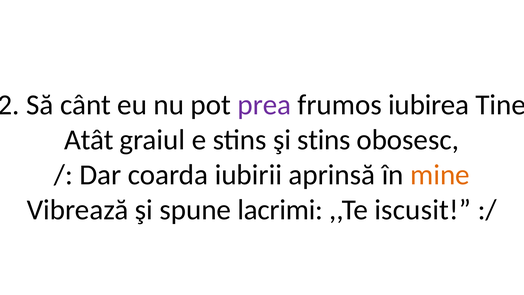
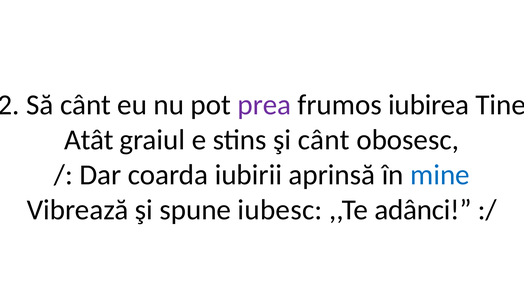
şi stins: stins -> cânt (324, 140)
mine colour: orange -> blue (440, 175)
lacrimi: lacrimi -> iubesc (280, 210)
iscusit: iscusit -> adânci (423, 210)
